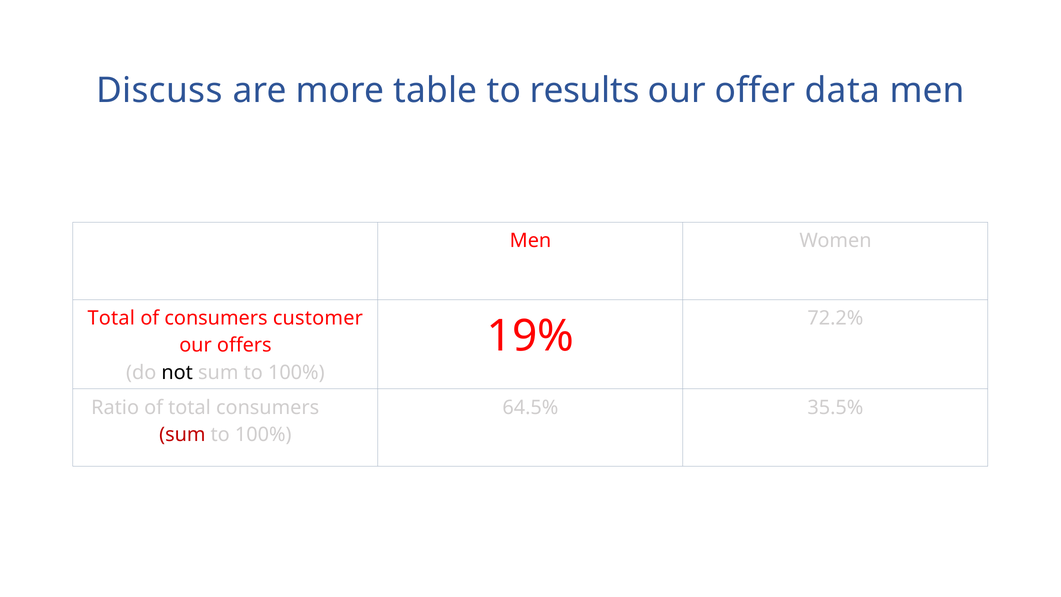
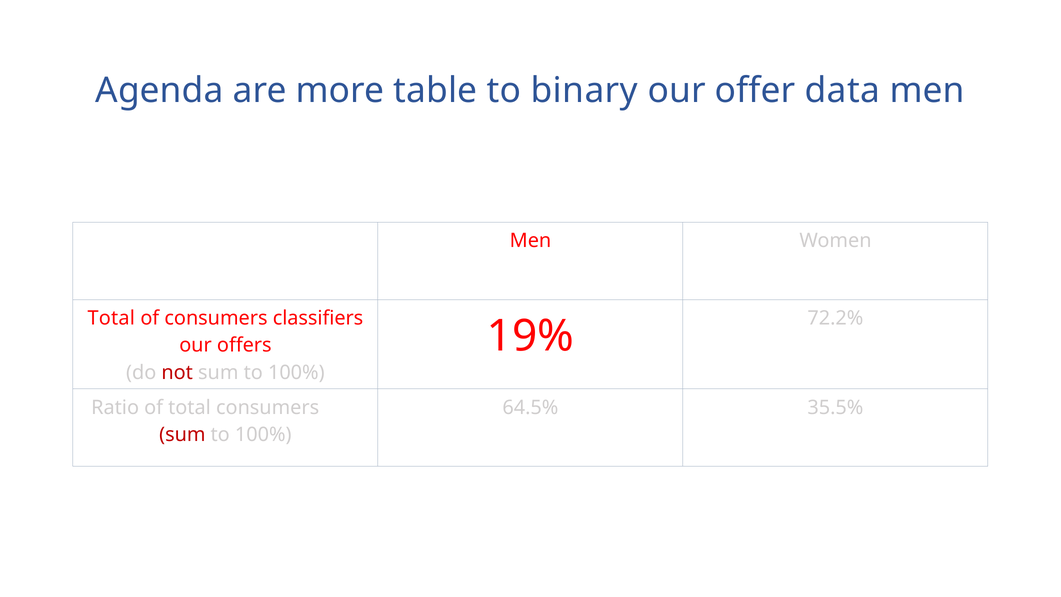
Discuss: Discuss -> Agenda (159, 91)
results: results -> binary (584, 91)
customer: customer -> classifiers (318, 318)
not colour: black -> red (177, 372)
